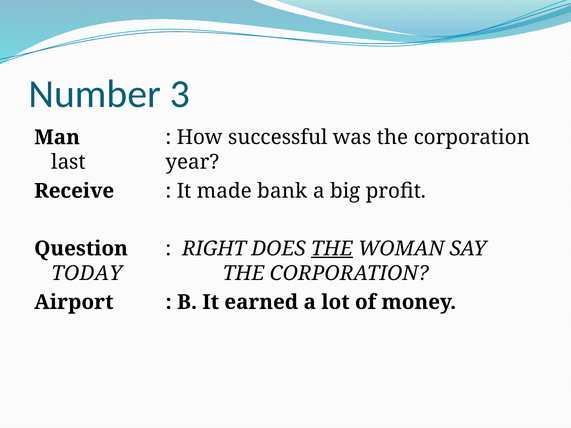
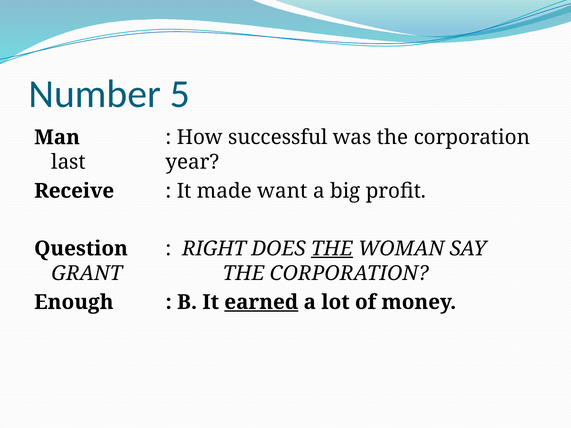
3: 3 -> 5 (180, 94)
bank: bank -> want (282, 191)
TODAY: TODAY -> GRANT (87, 273)
Airport: Airport -> Enough (74, 302)
earned underline: none -> present (261, 302)
